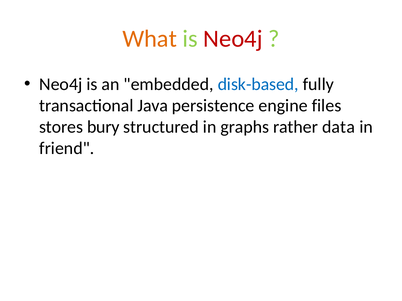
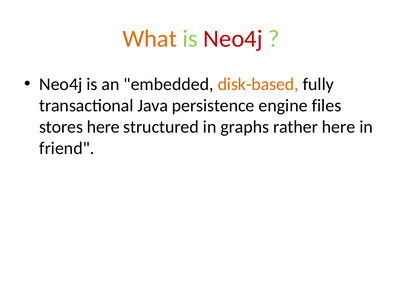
disk-based colour: blue -> orange (258, 84)
stores bury: bury -> here (103, 127)
rather data: data -> here (339, 127)
